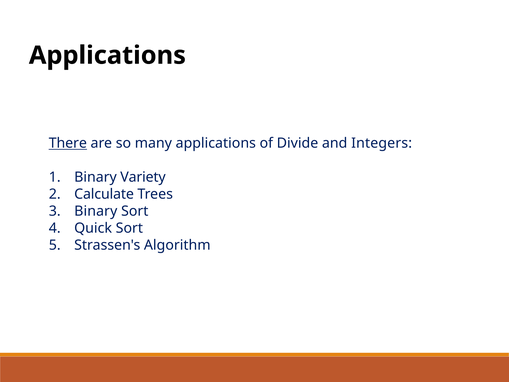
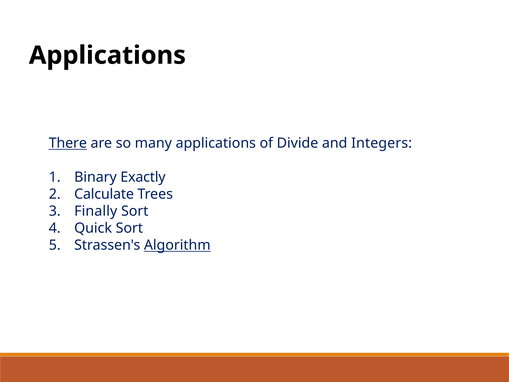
Variety: Variety -> Exactly (143, 177)
Binary: Binary -> Finally (96, 211)
Algorithm underline: none -> present (177, 245)
